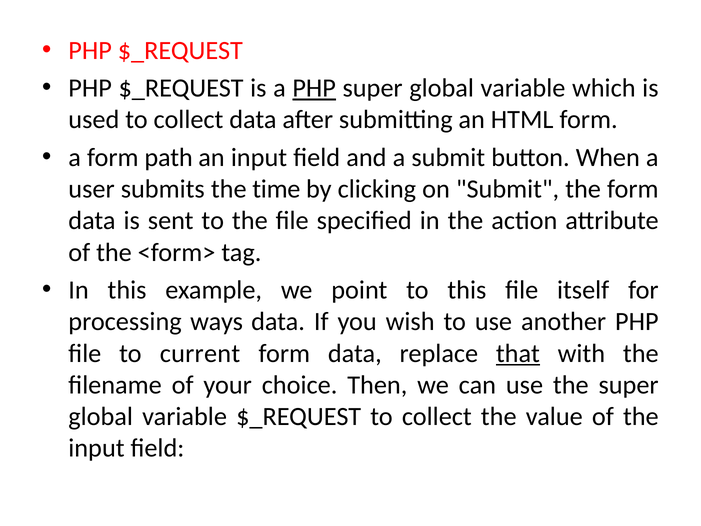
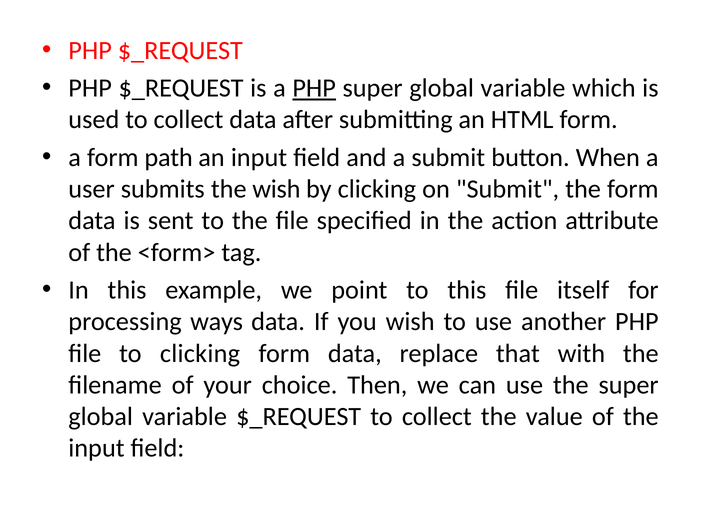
the time: time -> wish (276, 189)
to current: current -> clicking (200, 353)
that underline: present -> none (518, 353)
